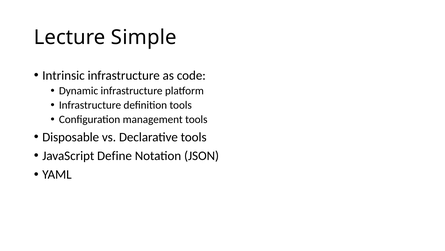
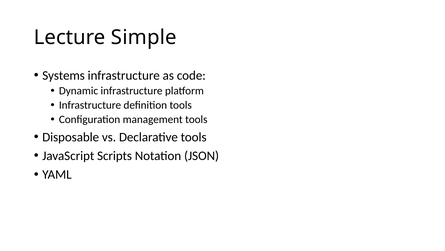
Intrinsic: Intrinsic -> Systems (64, 75)
Define: Define -> Scripts (115, 155)
